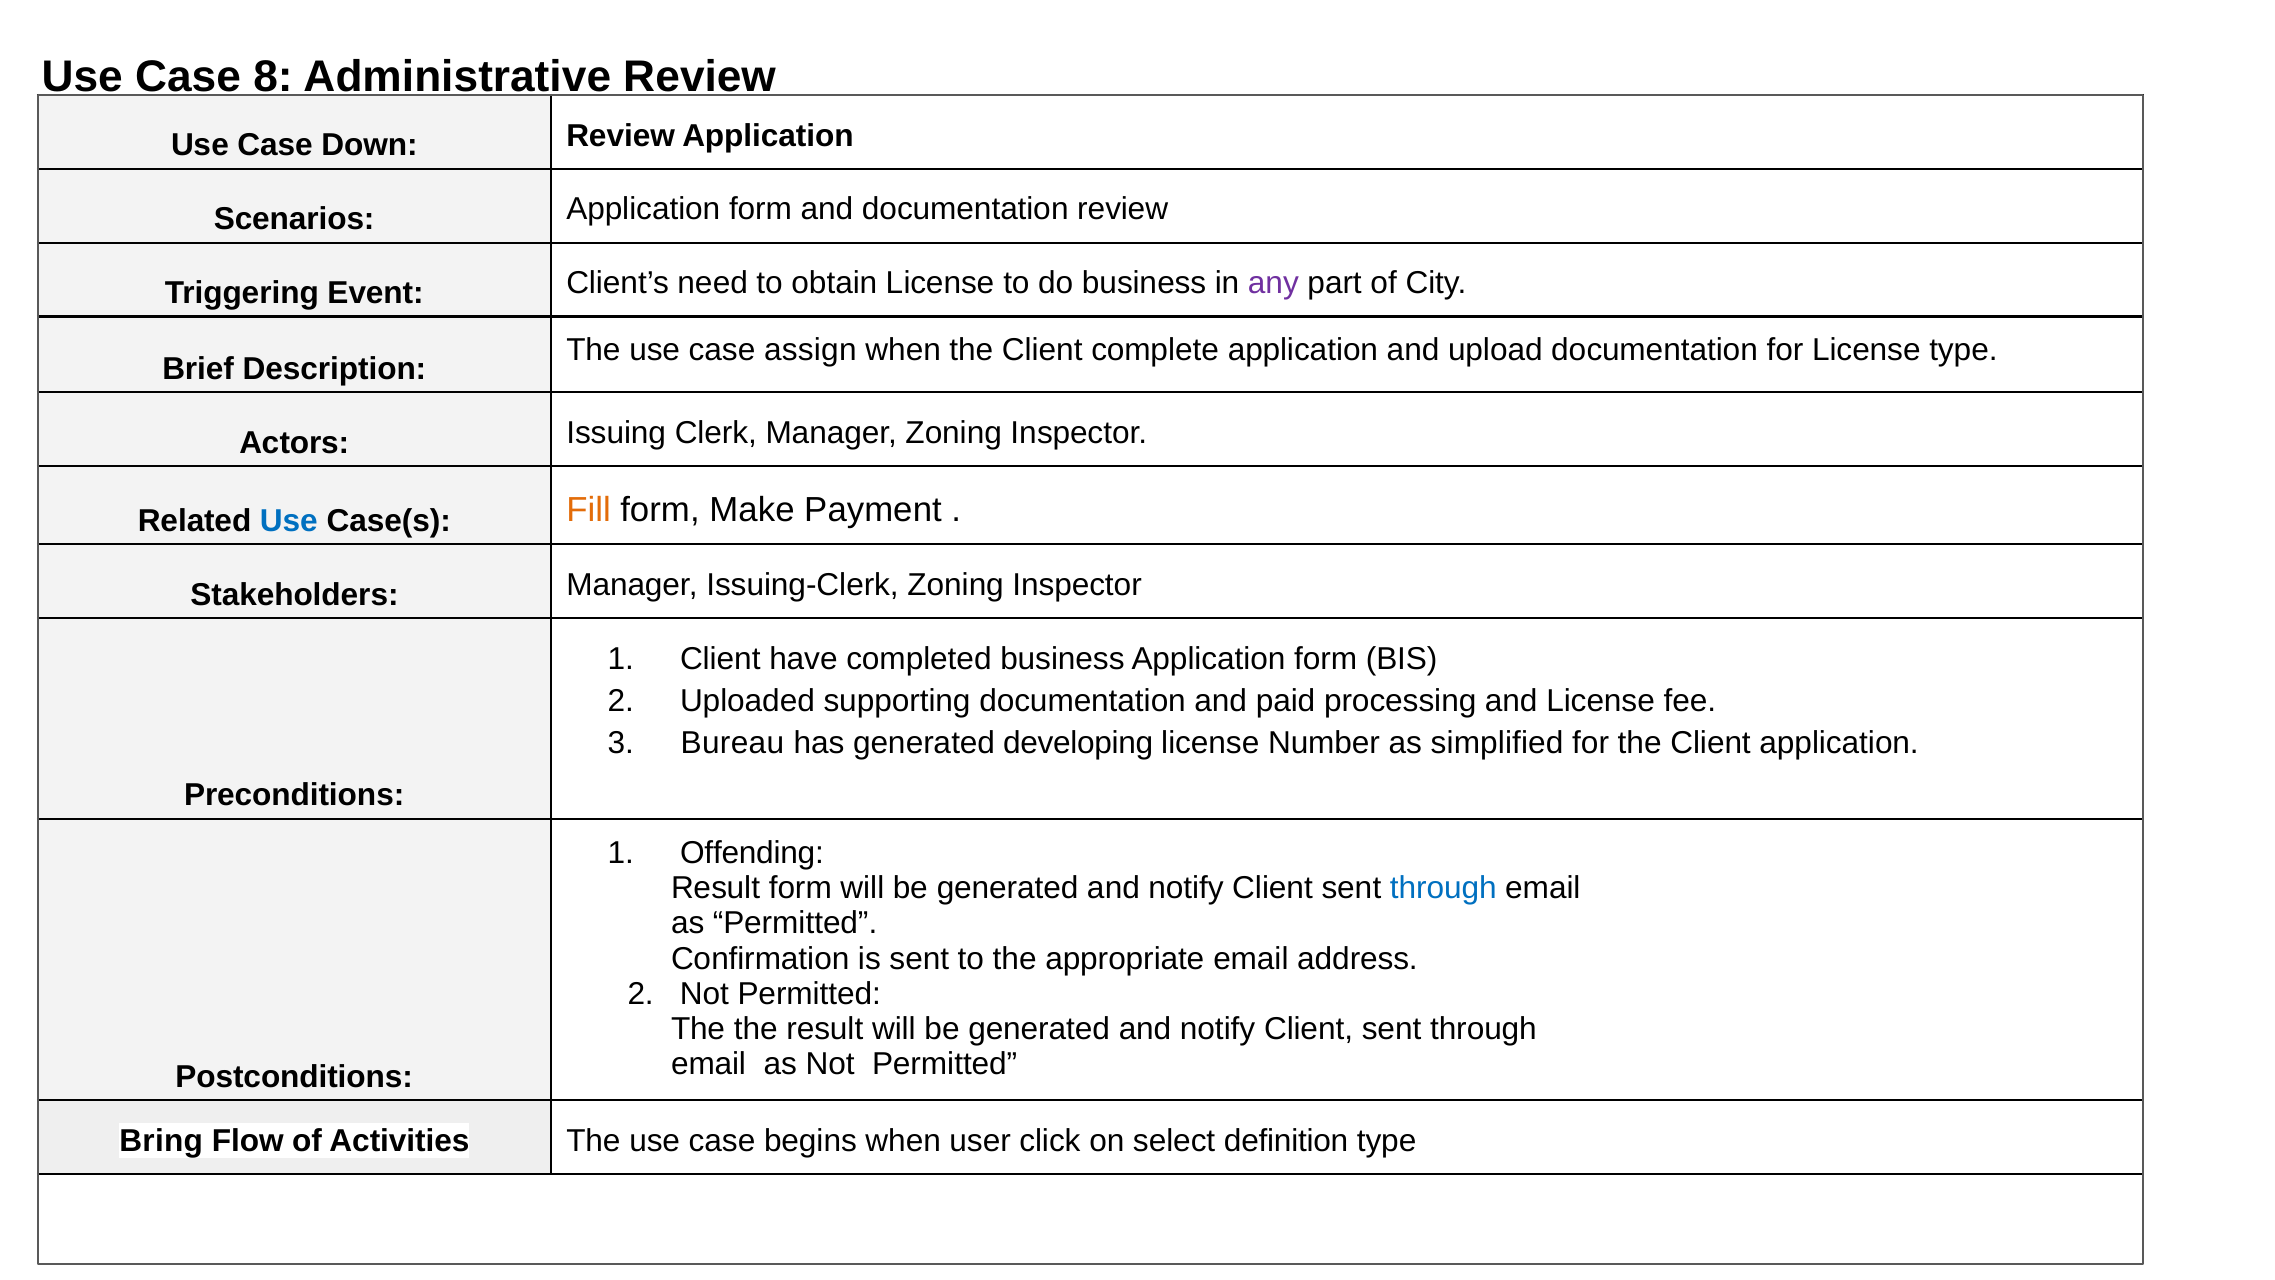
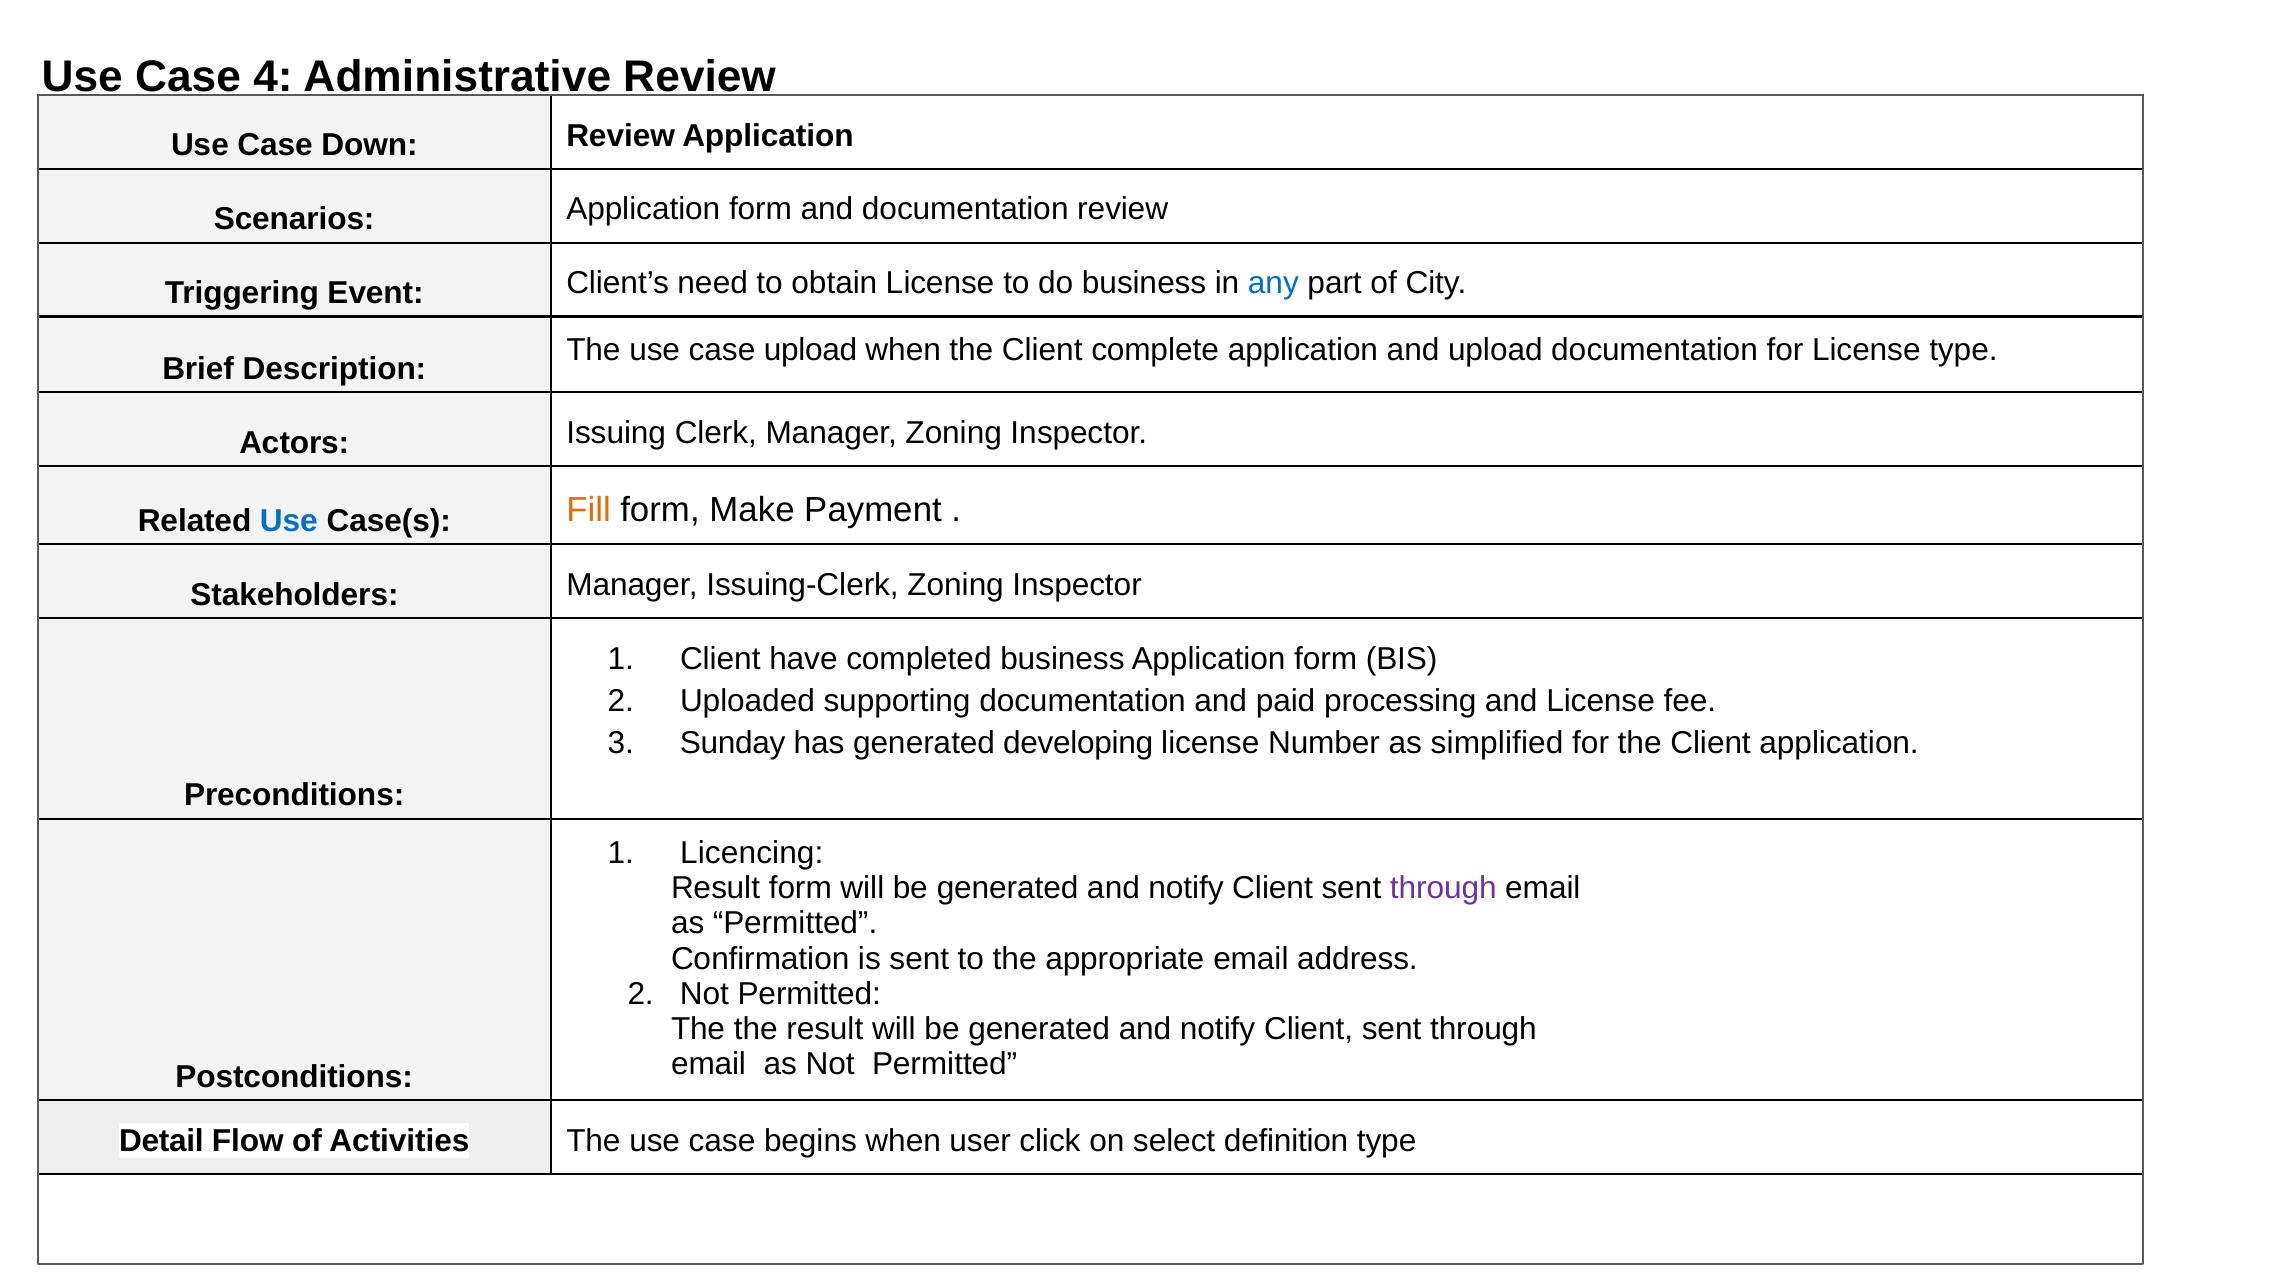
8: 8 -> 4 (273, 77)
any colour: purple -> blue (1273, 283)
case assign: assign -> upload (811, 350)
Bureau: Bureau -> Sunday (733, 743)
Offending: Offending -> Licencing (752, 853)
through colour: blue -> purple (1443, 888)
Bring: Bring -> Detail (161, 1141)
